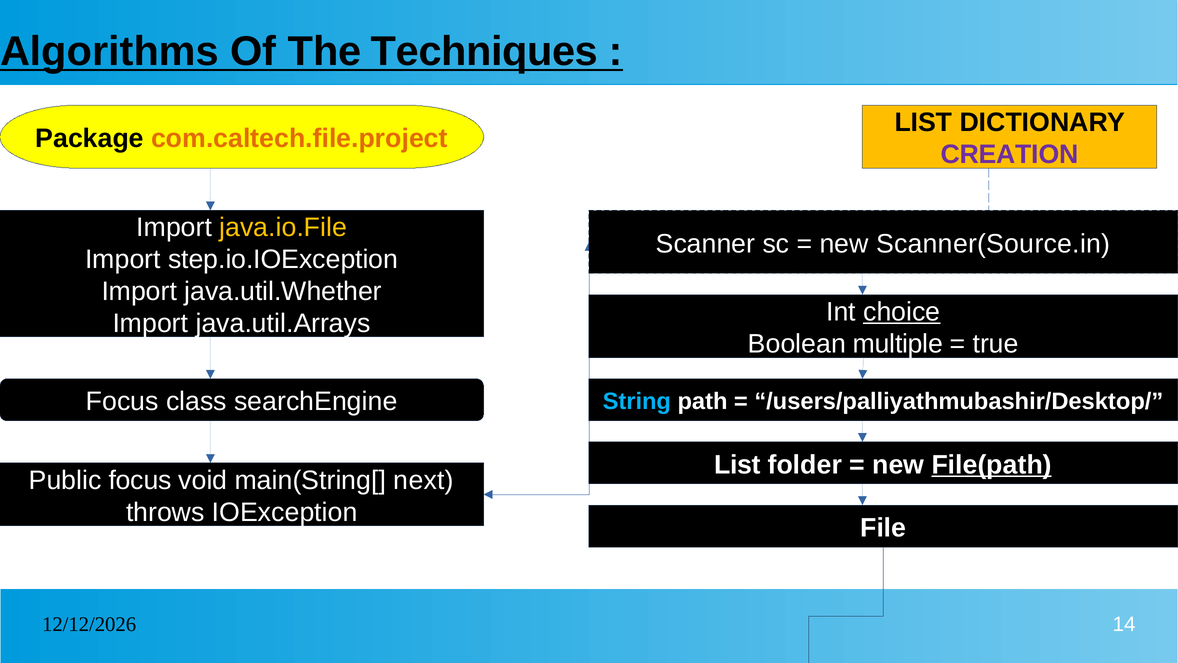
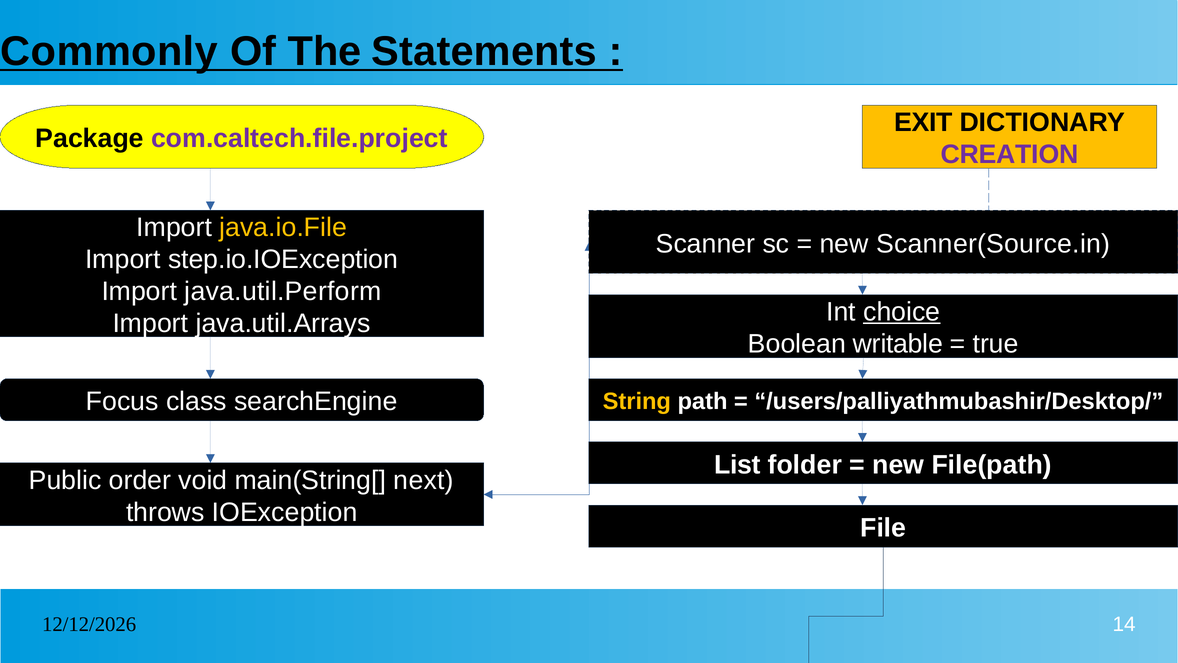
Algorithms: Algorithms -> Commonly (109, 52)
Techniques: Techniques -> Statements (484, 52)
LIST: LIST -> EXIT (924, 122)
com.caltech.file.project colour: orange -> purple (299, 138)
java.util.Whether: java.util.Whether -> java.util.Perform (283, 291)
multiple: multiple -> writable (898, 344)
String colour: light blue -> yellow (637, 401)
File(path underline: present -> none (992, 465)
Public focus: focus -> order (140, 480)
